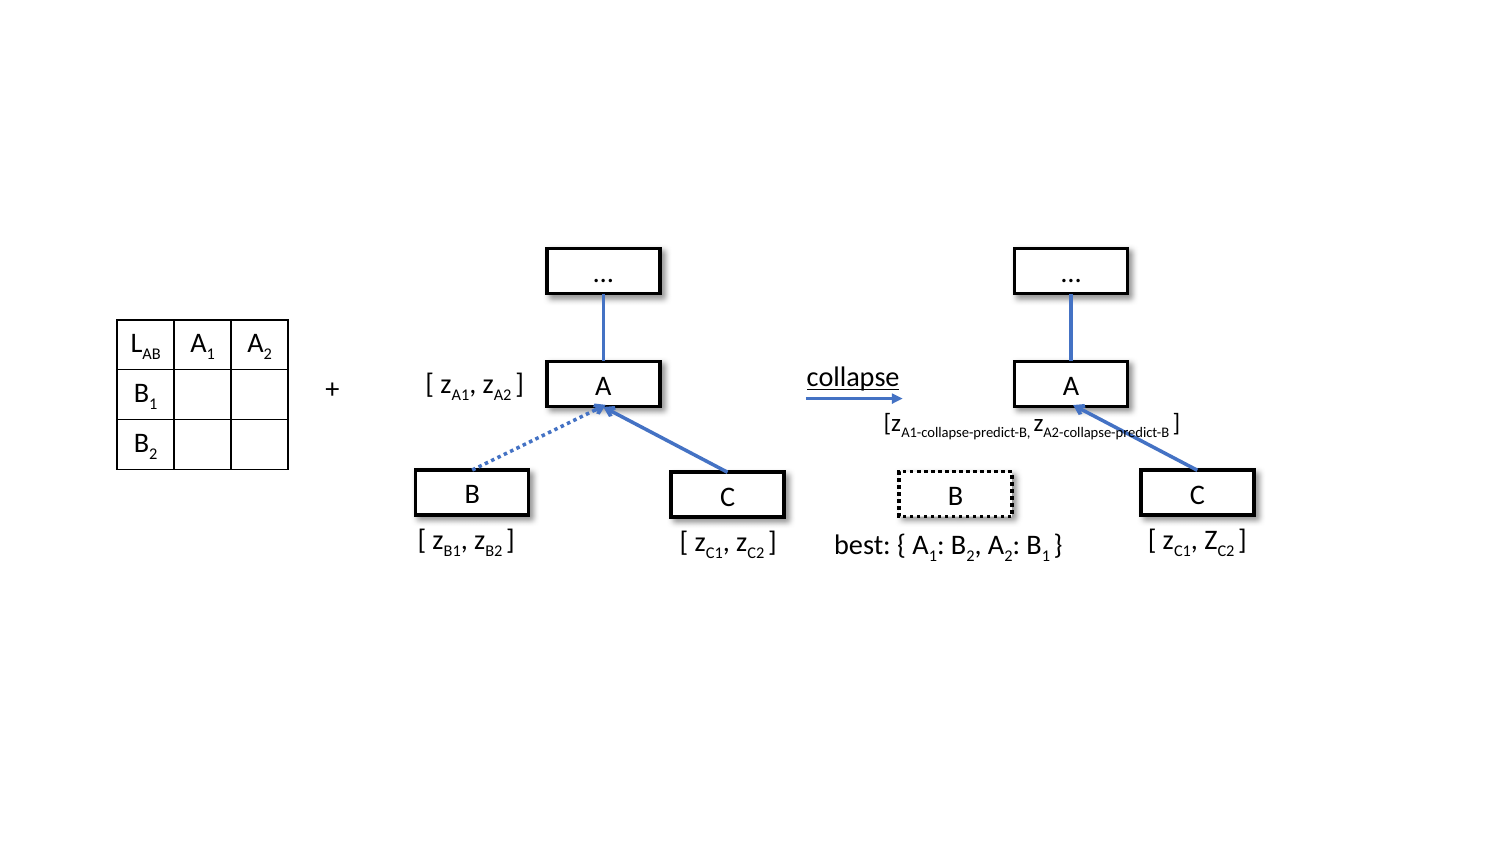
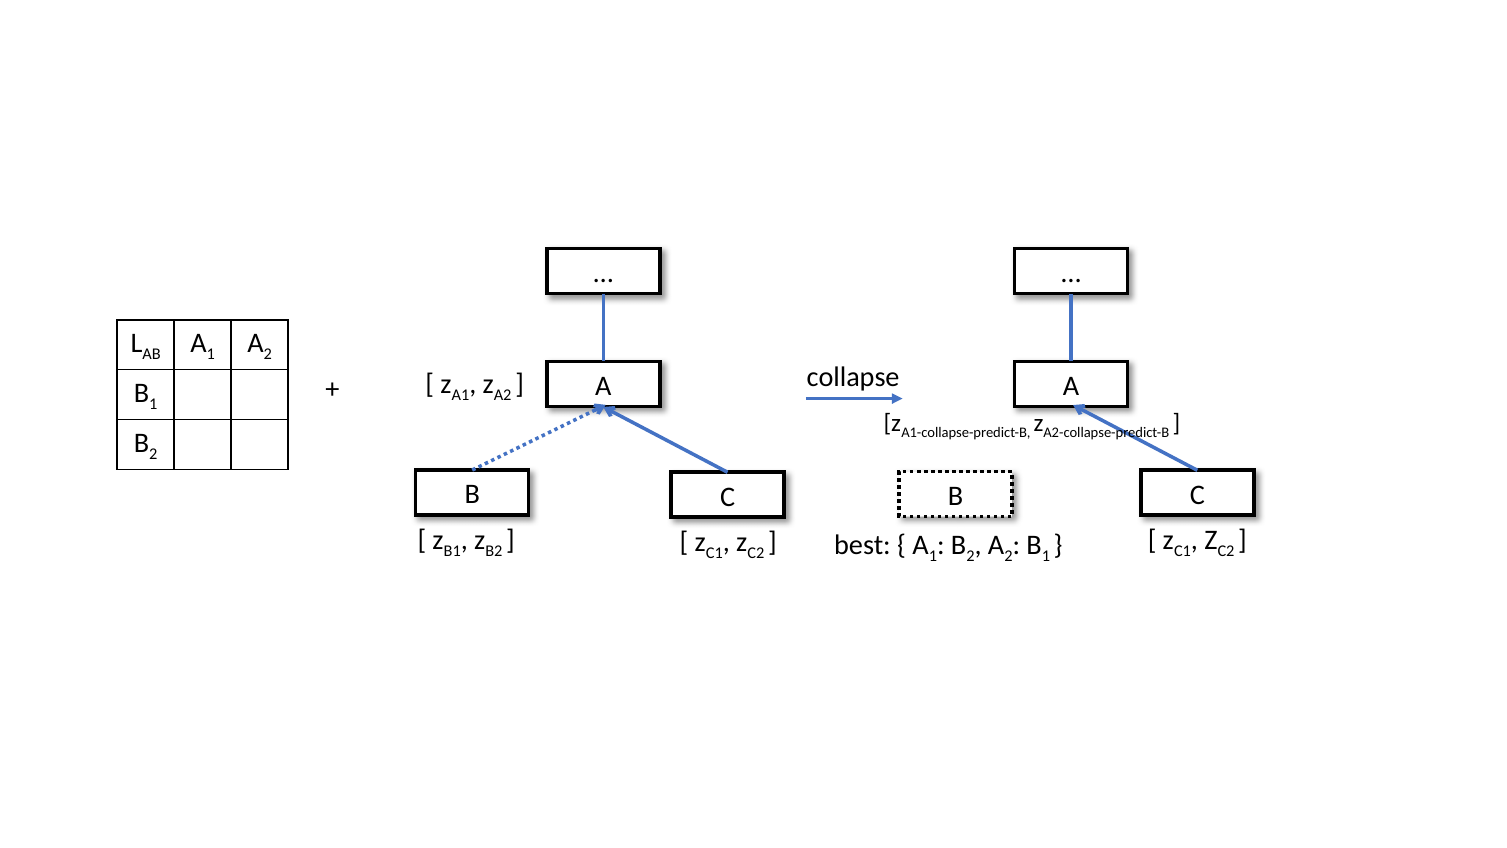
collapse underline: present -> none (853, 377)
